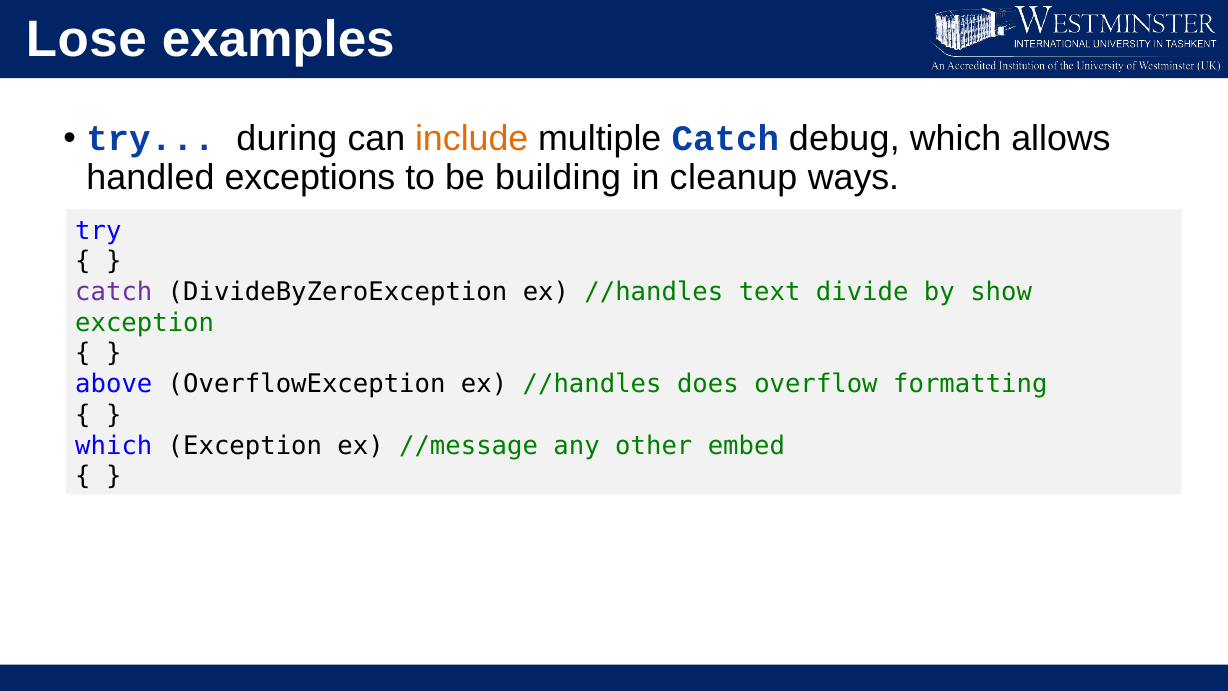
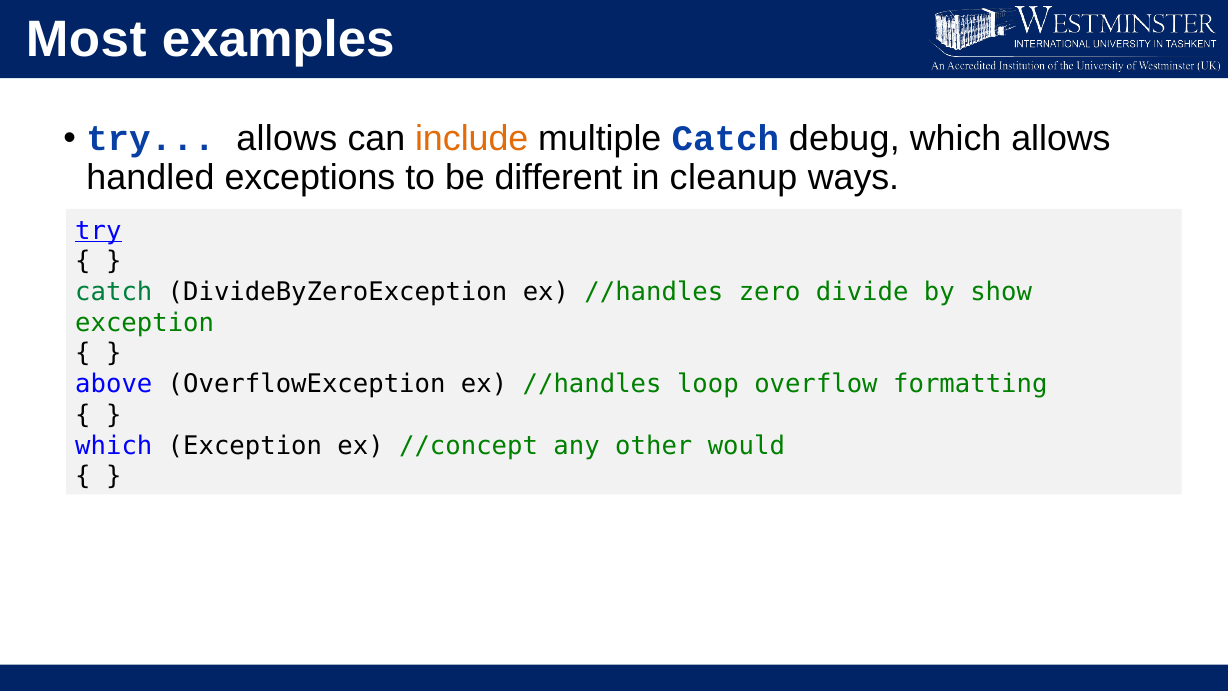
Lose: Lose -> Most (86, 39)
try during: during -> allows (287, 139)
building: building -> different (558, 177)
try underline: none -> present (98, 230)
catch colour: purple -> green (114, 292)
text: text -> zero (770, 292)
does: does -> loop (708, 384)
//message: //message -> //concept (469, 445)
embed: embed -> would (746, 445)
